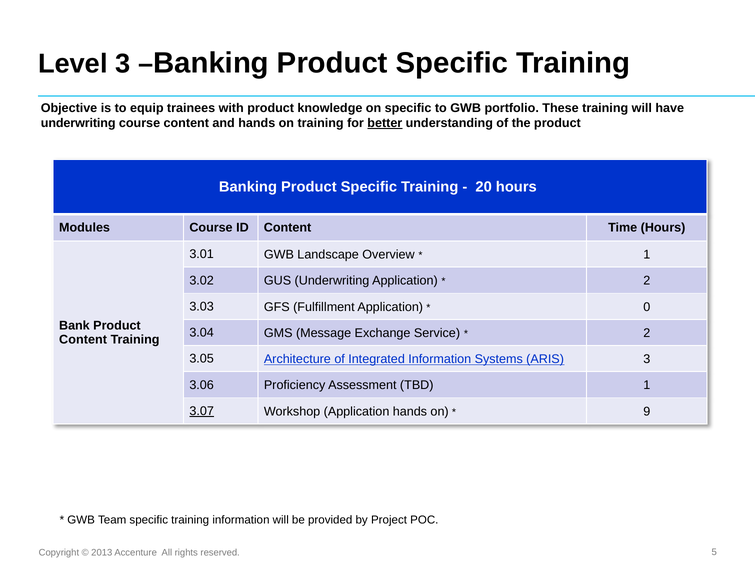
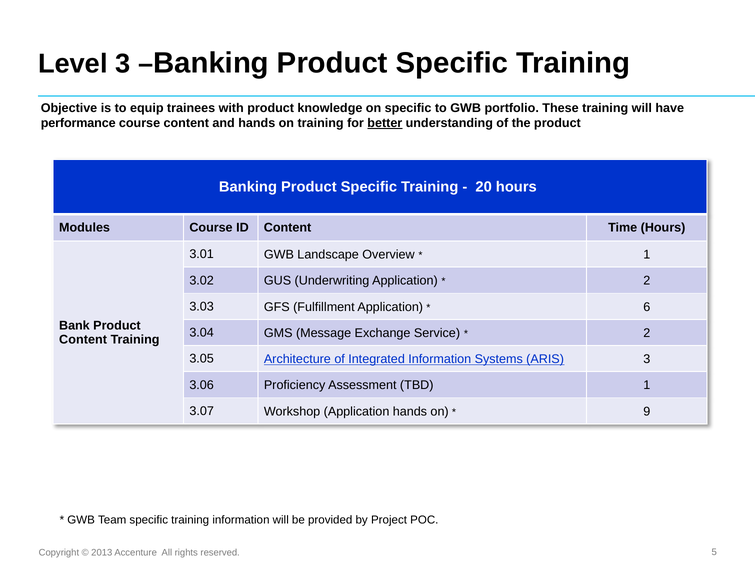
underwriting: underwriting -> performance (78, 123)
0: 0 -> 6 (647, 307)
3.07 underline: present -> none (202, 411)
